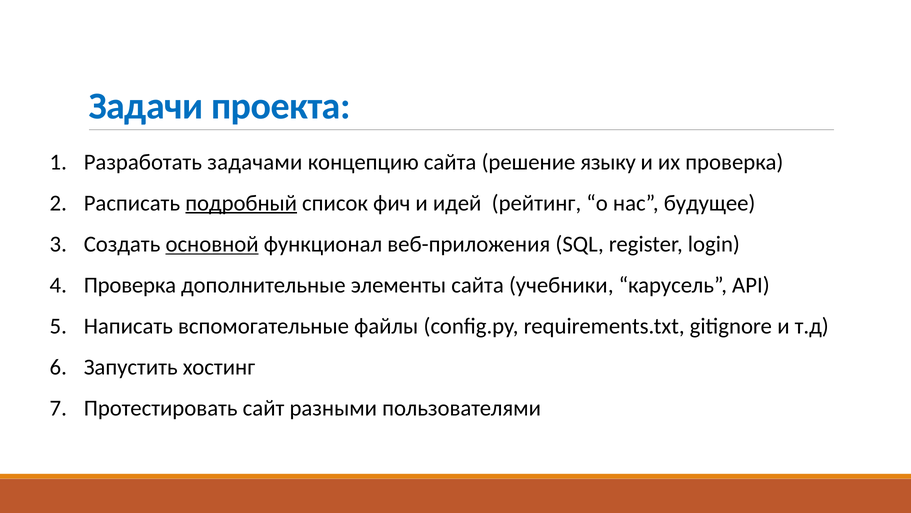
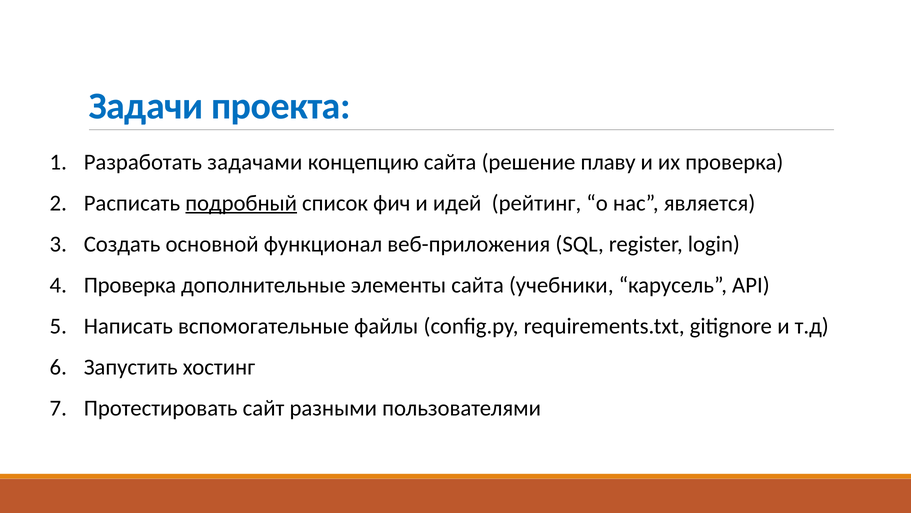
языку: языку -> плаву (608, 162)
будущее: будущее -> является (710, 203)
основной underline: present -> none (212, 244)
